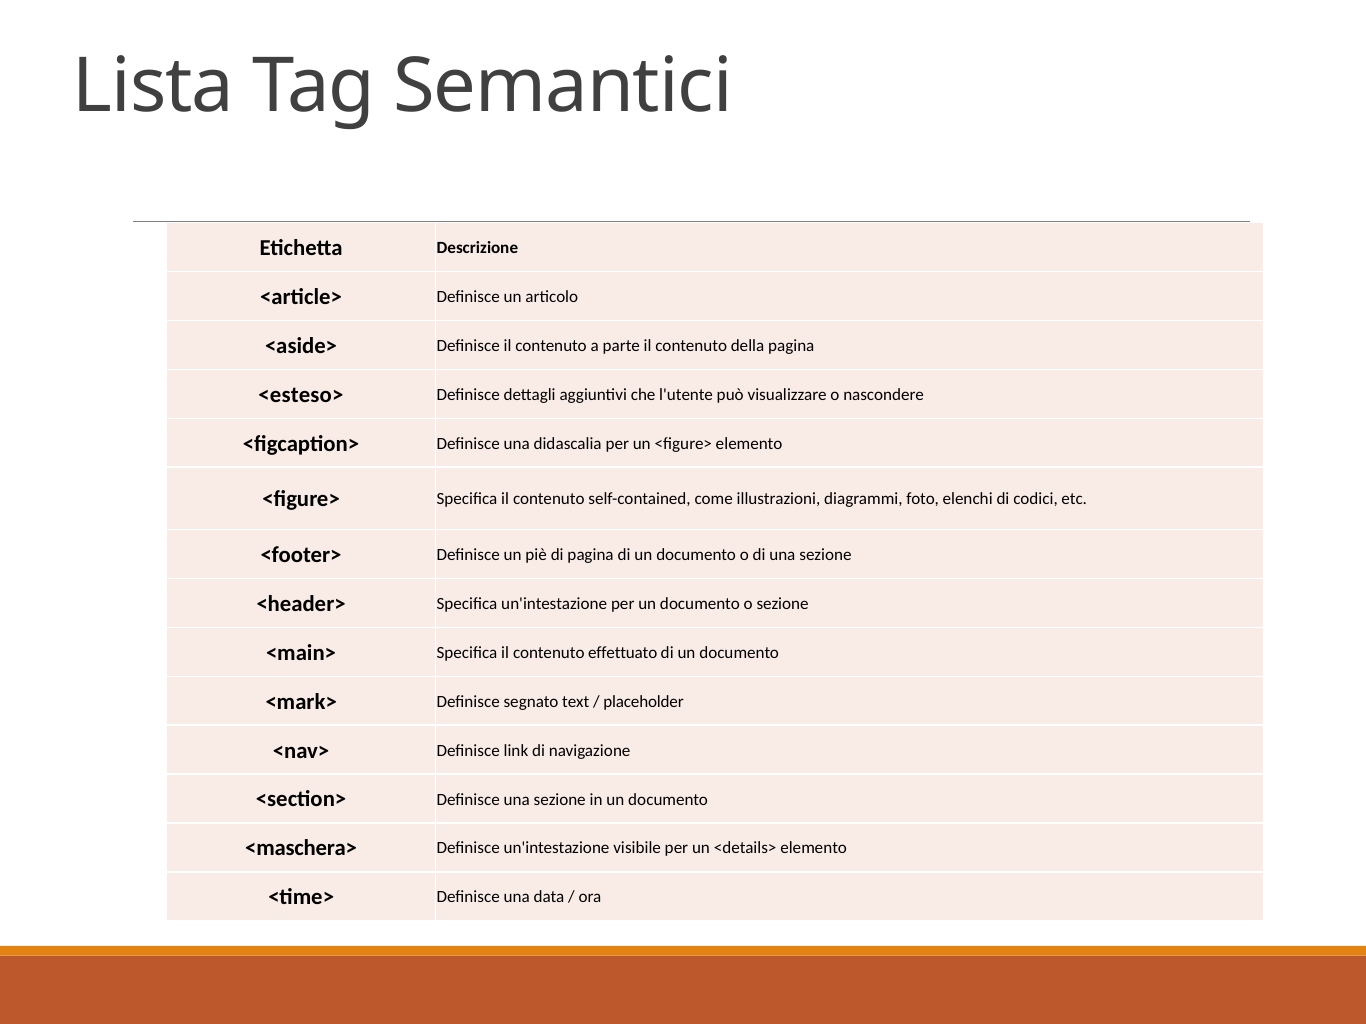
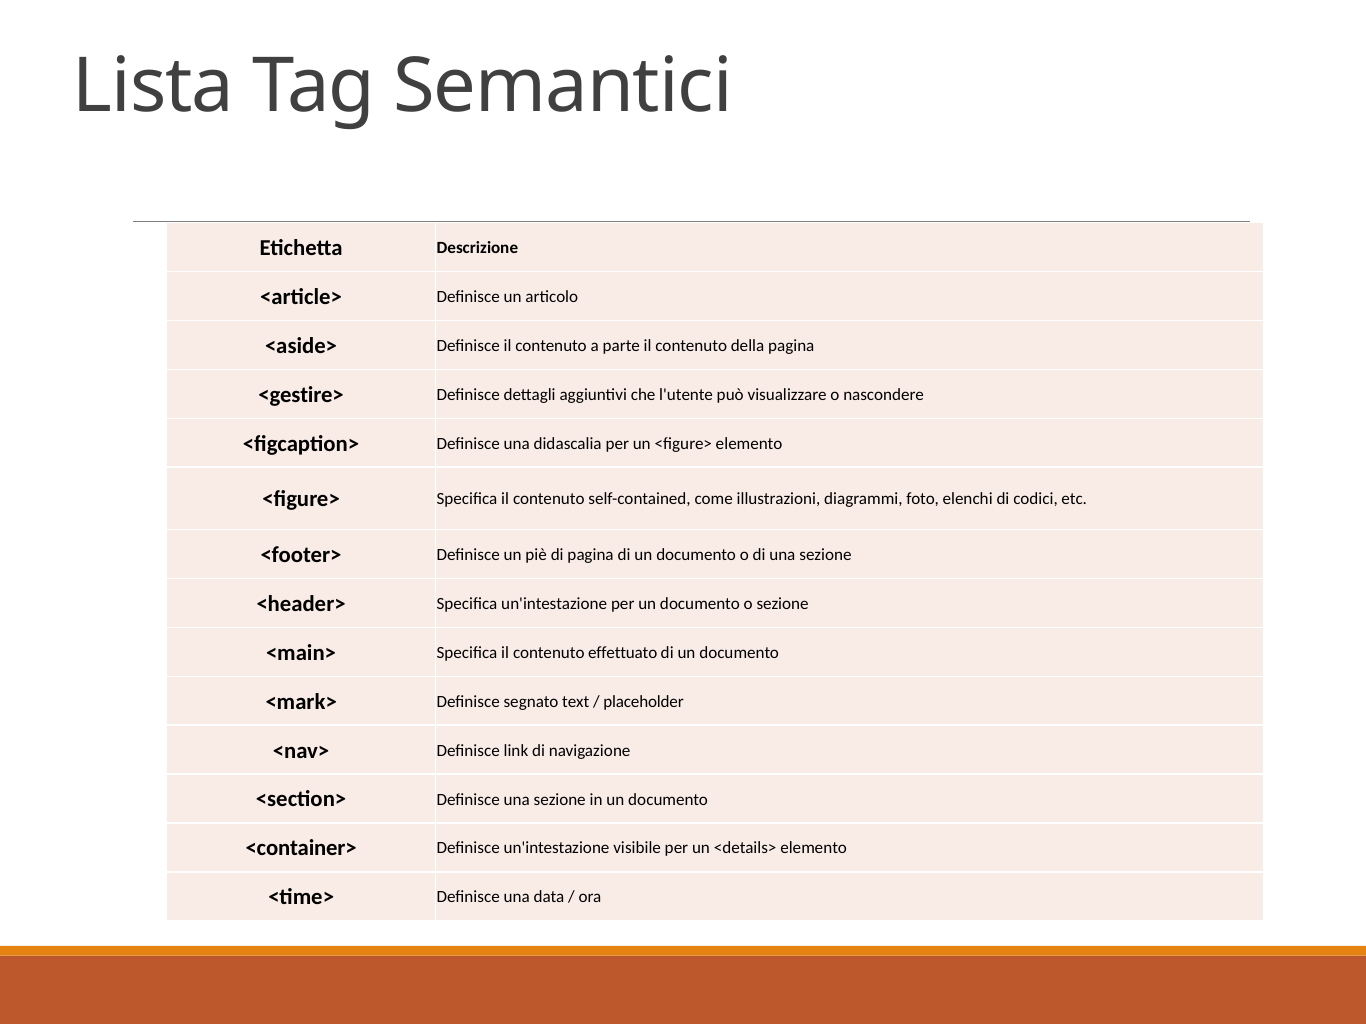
<esteso>: <esteso> -> <gestire> (301, 395)
<maschera>: <maschera> -> <container> (301, 849)
